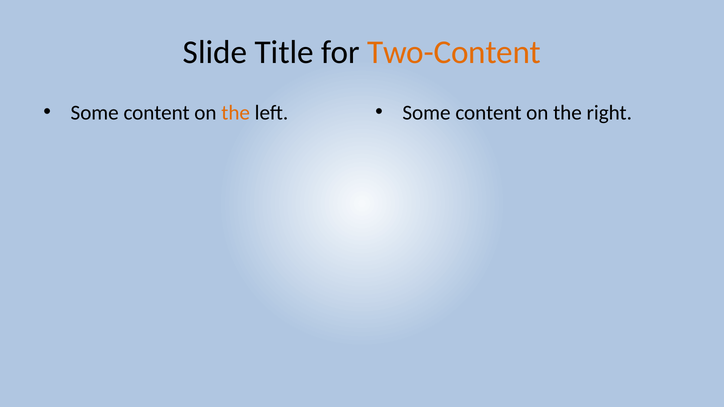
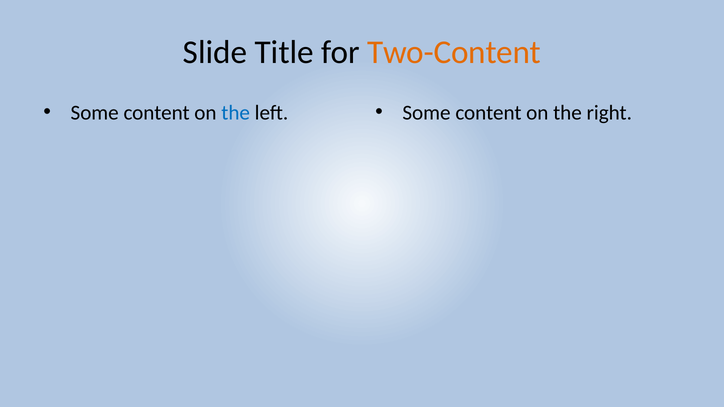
the colour: orange -> blue (236, 113)
